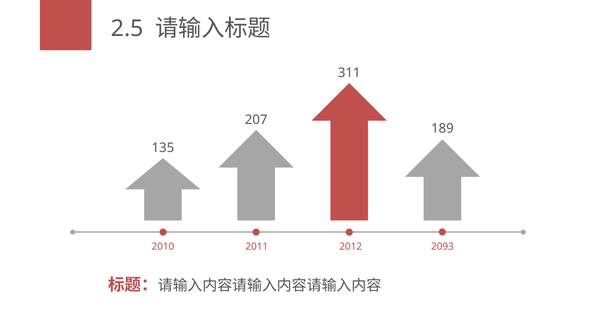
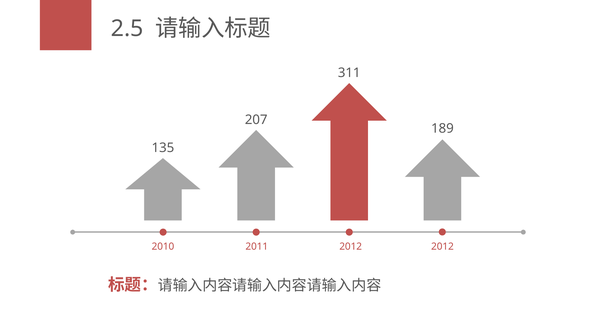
2012 2093: 2093 -> 2012 (442, 247)
